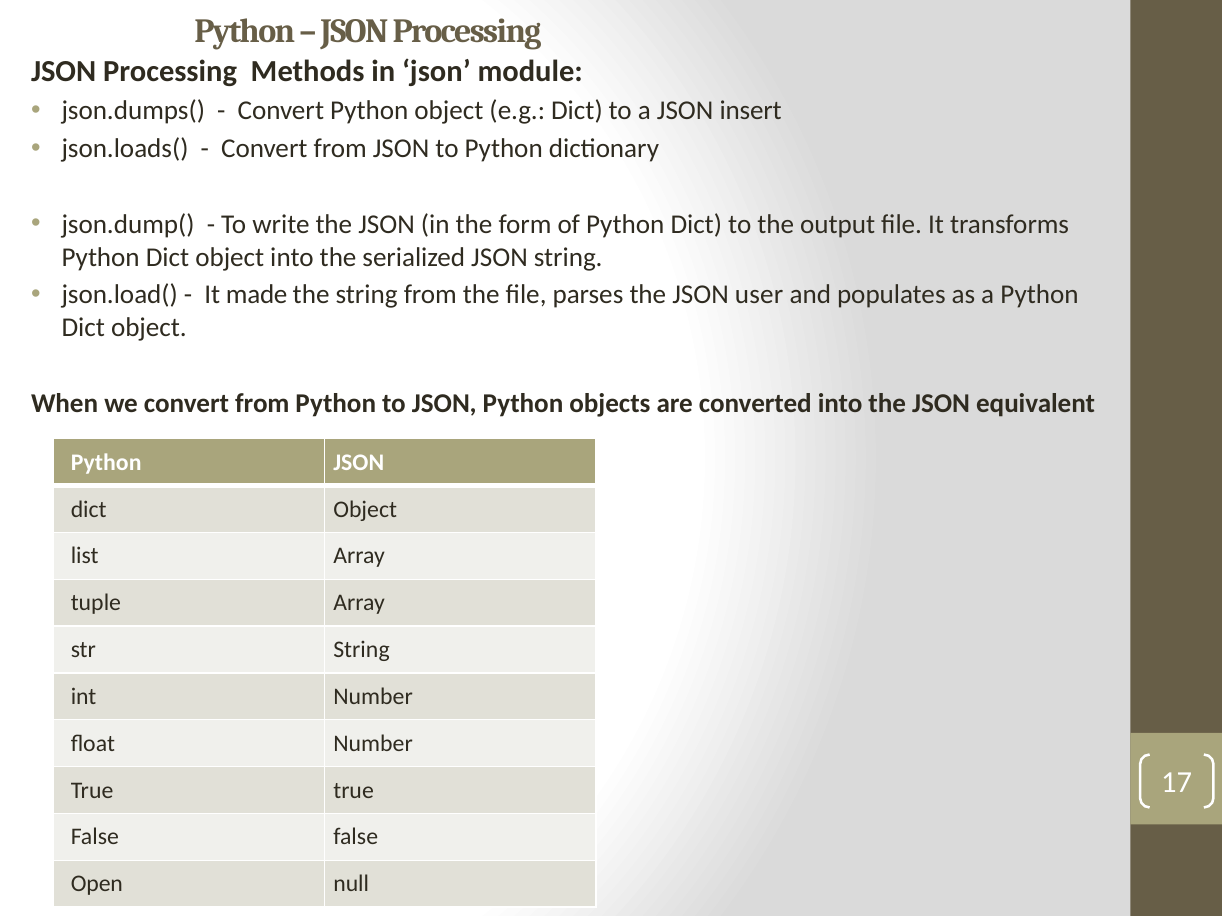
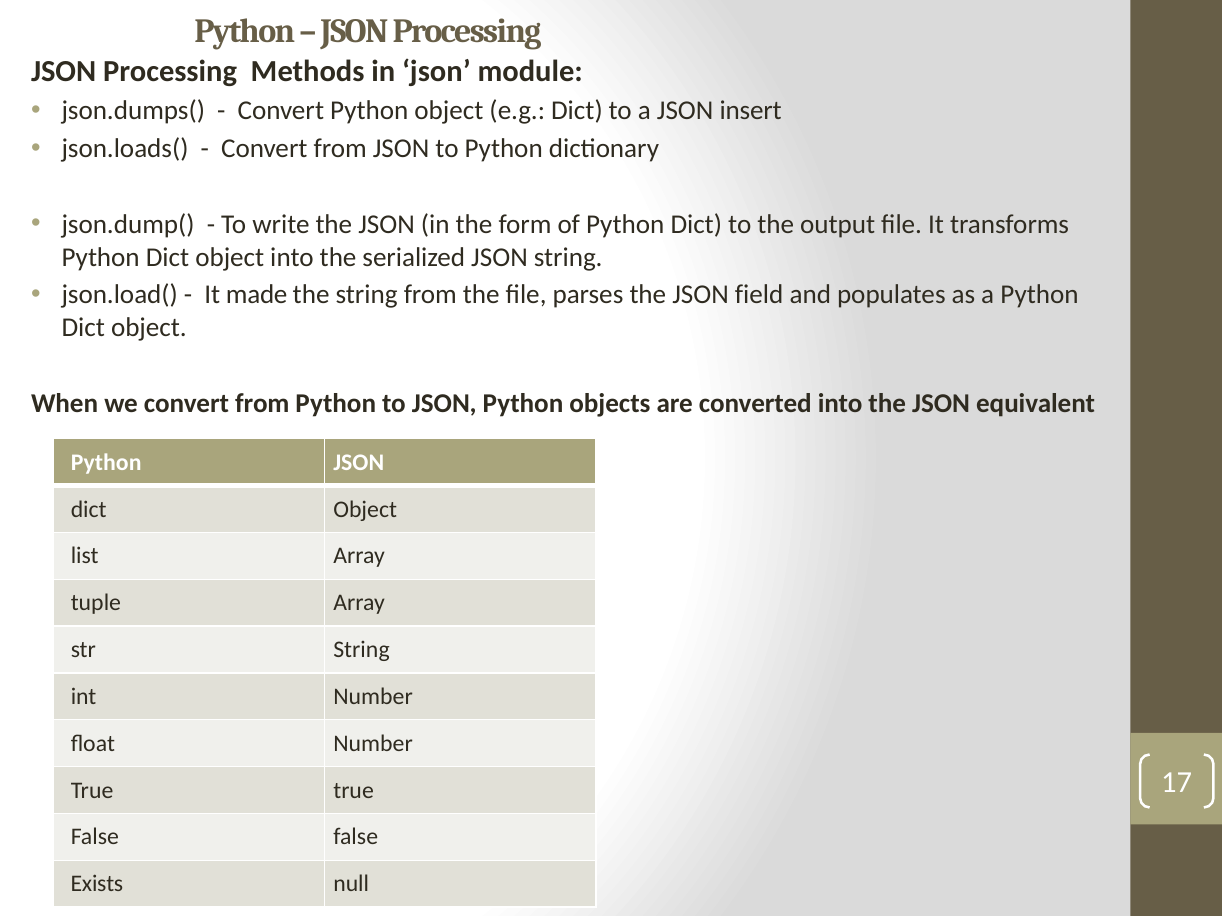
user: user -> field (759, 295)
Open: Open -> Exists (97, 884)
